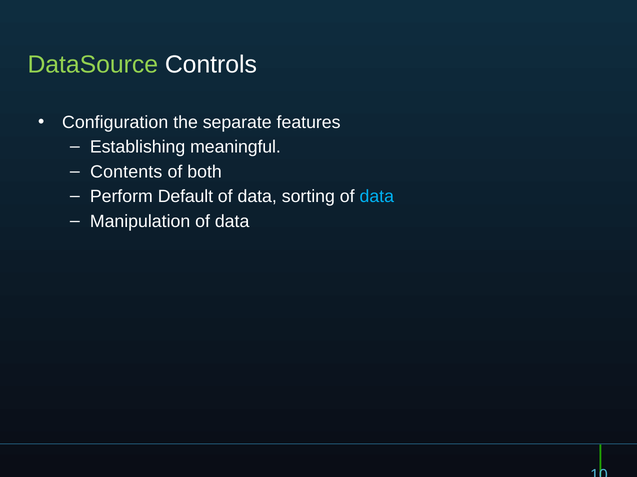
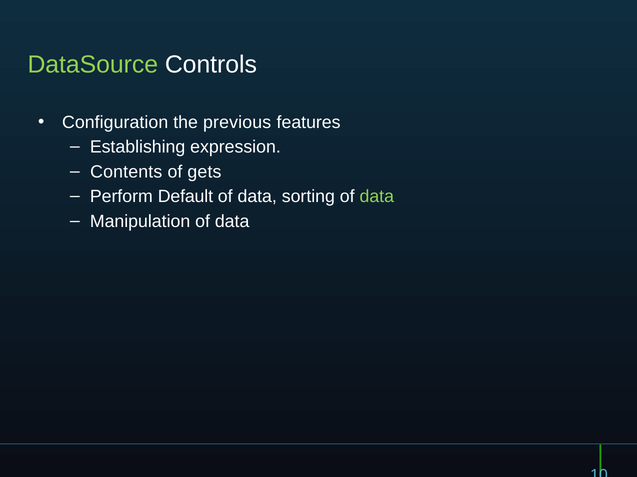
separate: separate -> previous (237, 123)
meaningful: meaningful -> expression (235, 147)
both: both -> gets (204, 172)
data colour: light blue -> light green (377, 197)
